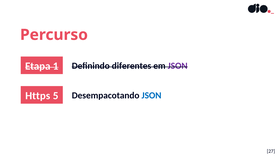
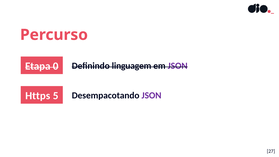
1: 1 -> 0 (56, 66)
diferentes: diferentes -> linguagem (132, 66)
JSON colour: blue -> purple (151, 95)
